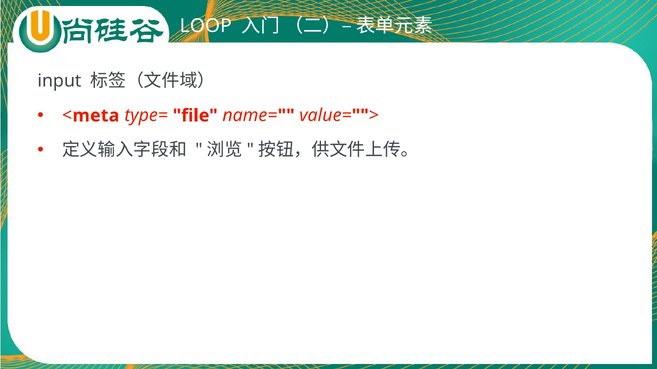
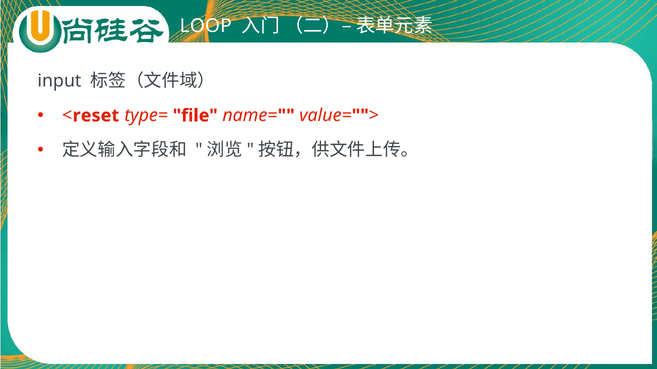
meta: meta -> reset (96, 116)
